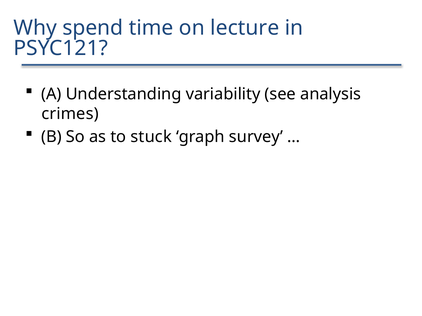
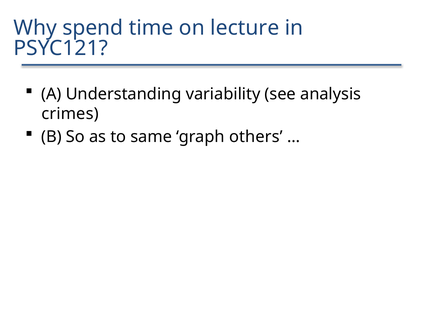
stuck: stuck -> same (151, 137)
survey: survey -> others (256, 137)
